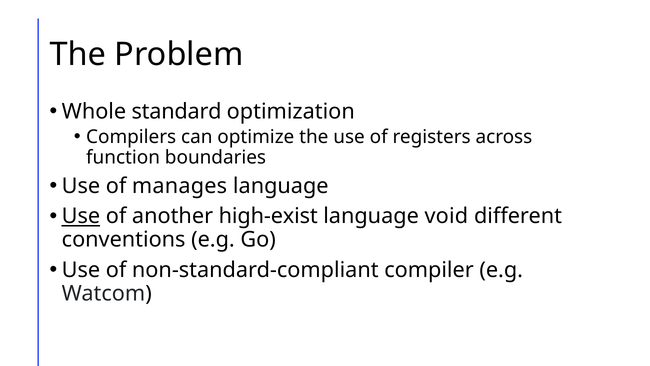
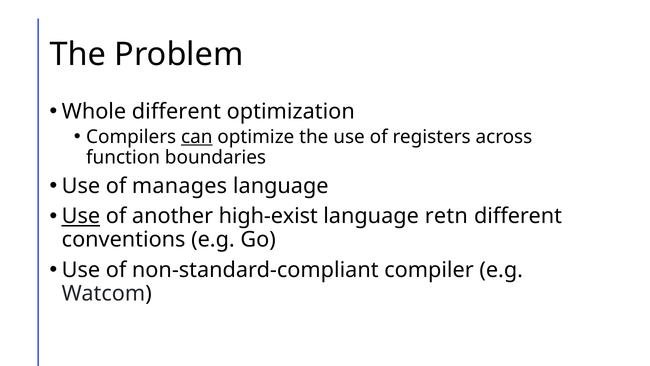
Whole standard: standard -> different (176, 111)
can underline: none -> present (197, 137)
void: void -> retn (446, 216)
